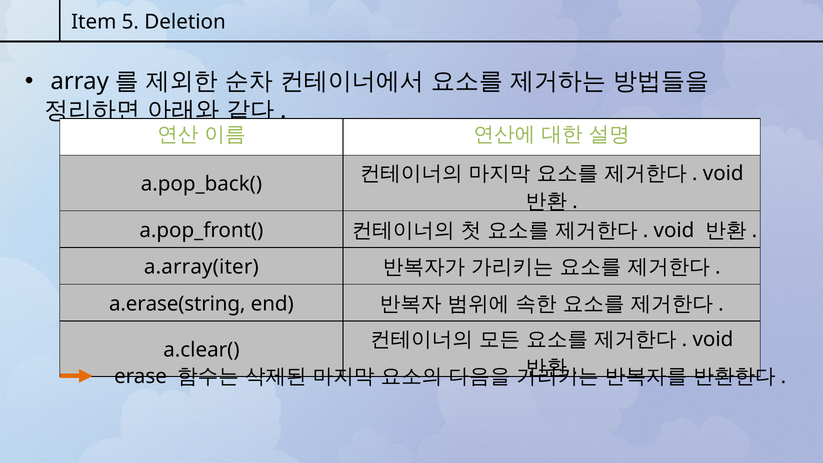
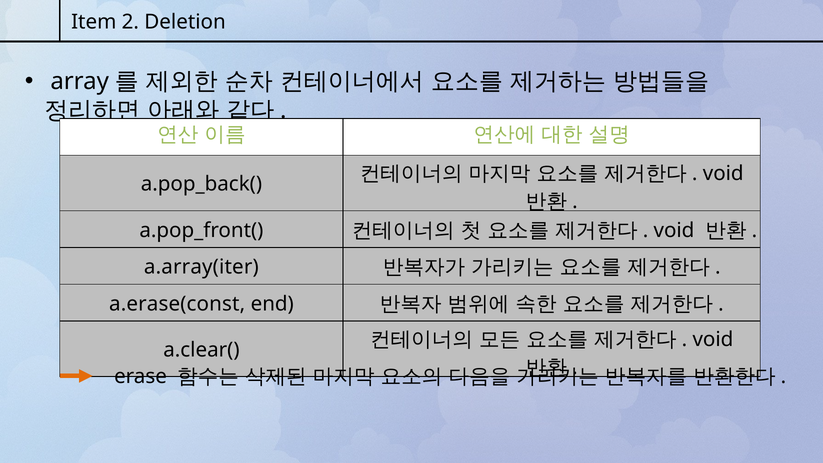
5: 5 -> 2 (130, 22)
a.erase(string: a.erase(string -> a.erase(const (177, 304)
